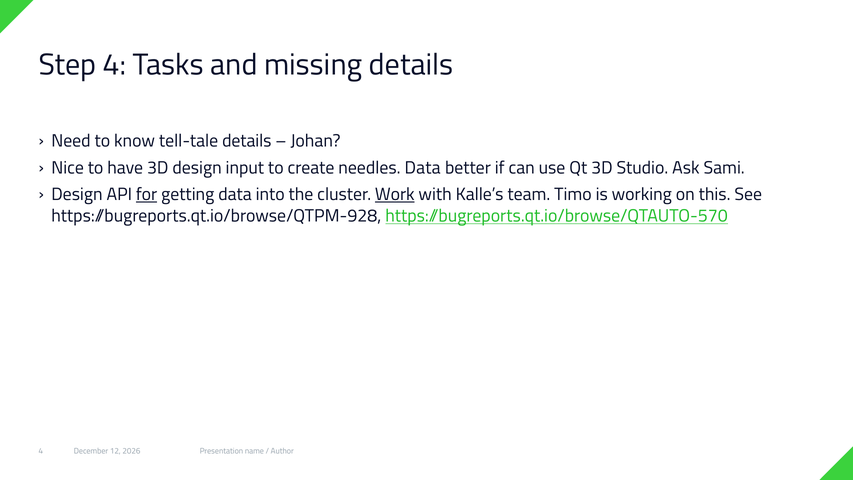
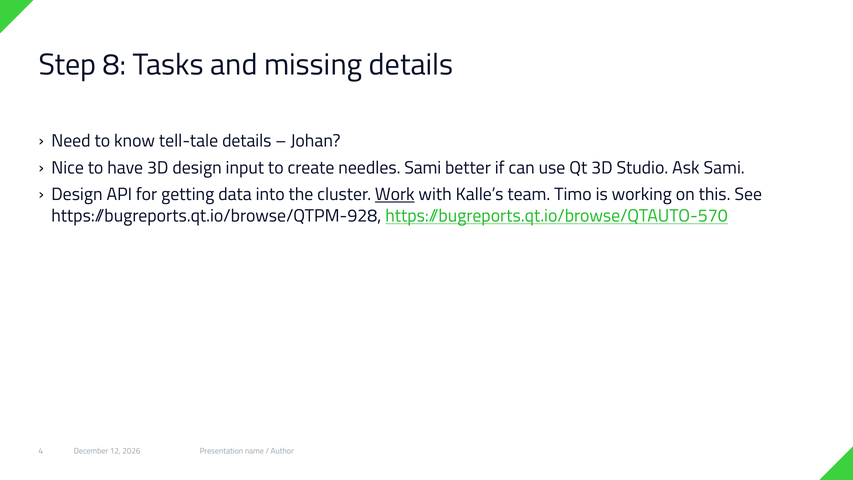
Step 4: 4 -> 8 (115, 65)
needles Data: Data -> Sami (423, 168)
for underline: present -> none (147, 194)
